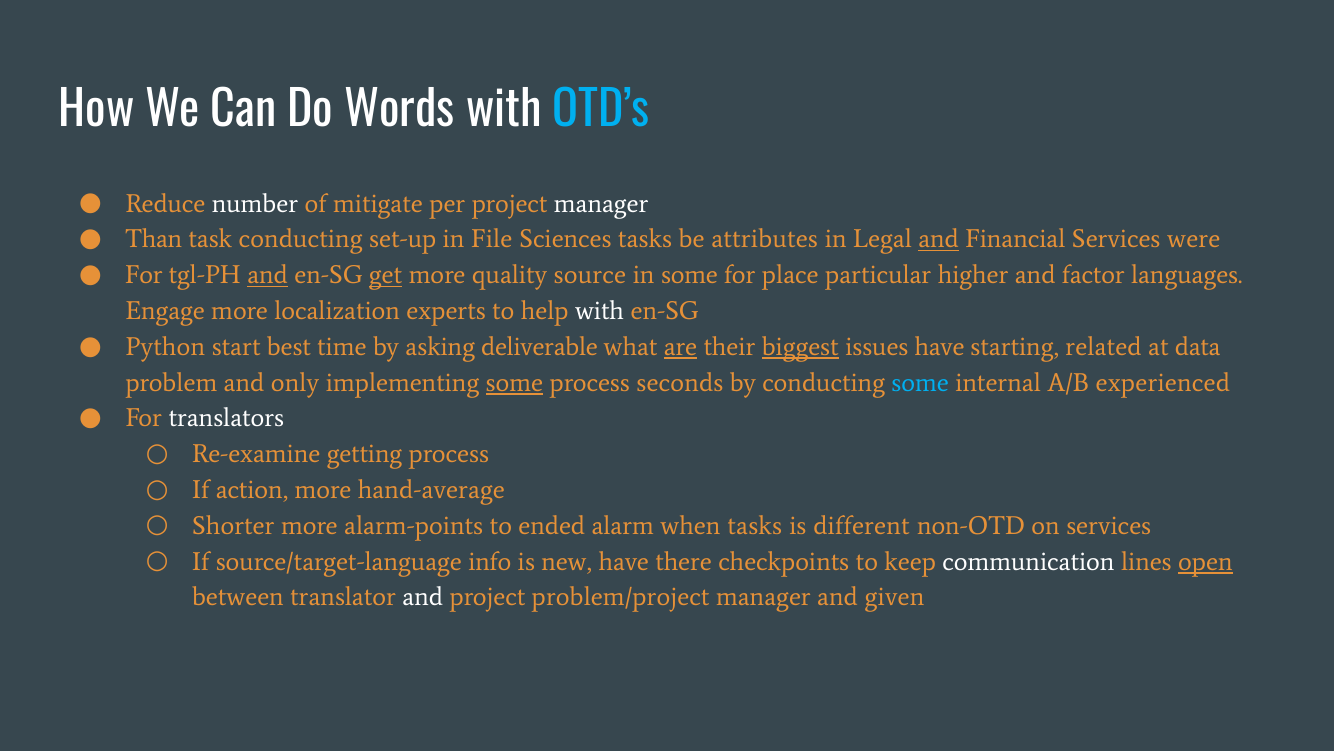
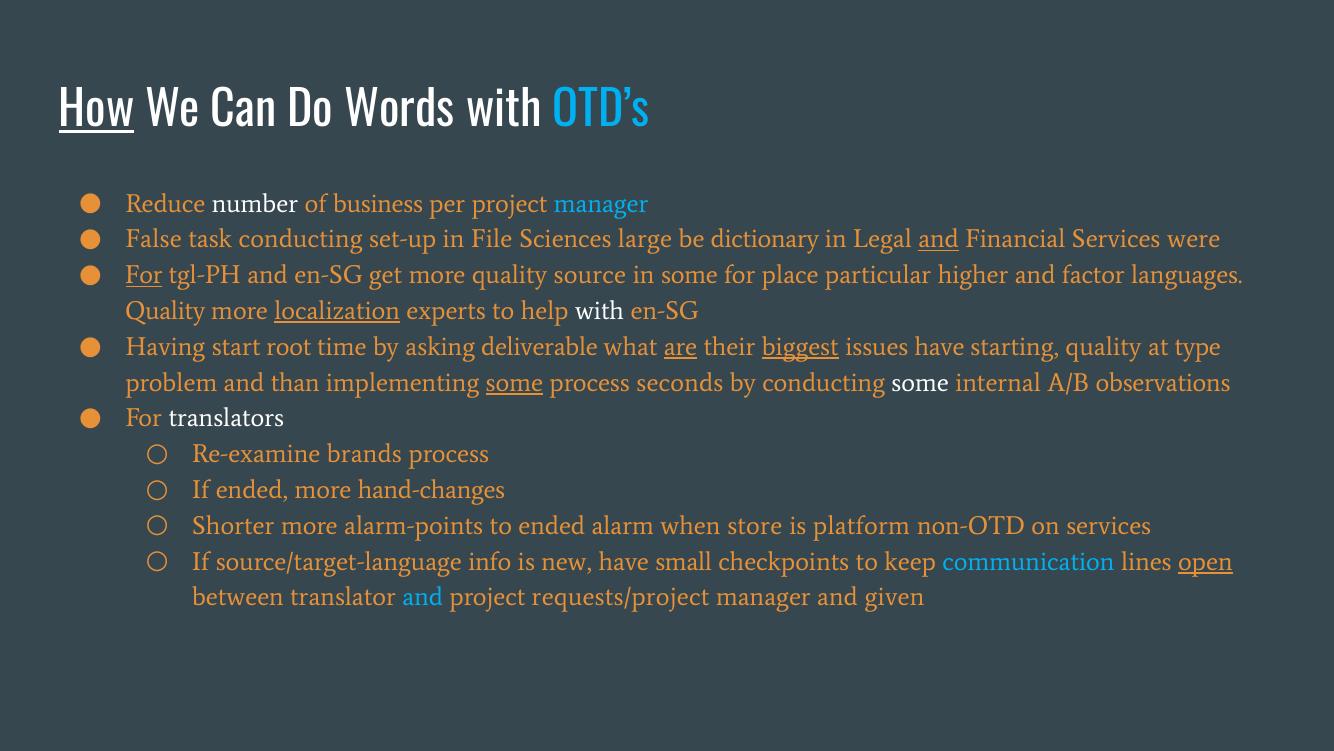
How underline: none -> present (97, 111)
mitigate: mitigate -> business (378, 203)
manager colour: white -> light blue (601, 203)
Than: Than -> False (154, 239)
Sciences tasks: tasks -> large (645, 239)
attributes: attributes -> dictionary (765, 239)
For underline: none -> present (144, 275)
and underline: present -> none (268, 275)
get underline: present -> none (386, 275)
Engage: Engage -> Quality (165, 311)
localization underline: none -> present (337, 311)
Python: Python -> Having (165, 347)
best: best -> root (289, 347)
starting related: related -> quality (1103, 347)
data: data -> type (1198, 347)
only: only -> than (295, 382)
some colour: light blue -> white (920, 382)
experienced: experienced -> observations (1163, 382)
getting: getting -> brands (364, 454)
If action: action -> ended (252, 490)
hand-average: hand-average -> hand-changes (431, 490)
when tasks: tasks -> store (755, 525)
different: different -> platform (861, 525)
there: there -> small (684, 561)
communication colour: white -> light blue (1028, 561)
and colour: white -> light blue (423, 597)
problem/project: problem/project -> requests/project (620, 597)
